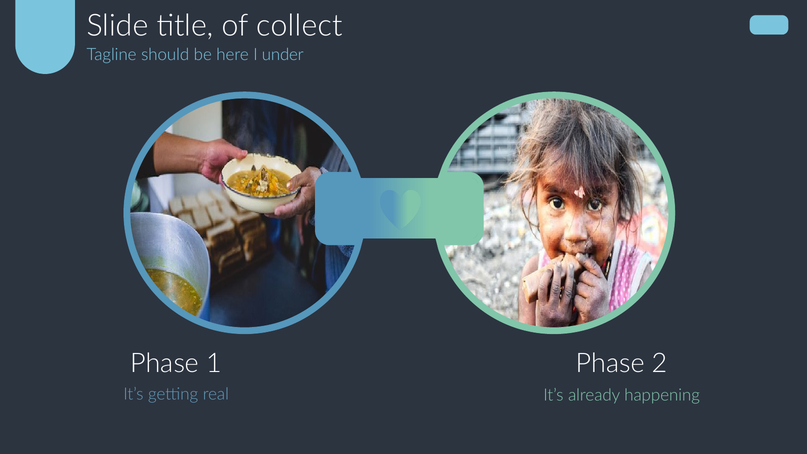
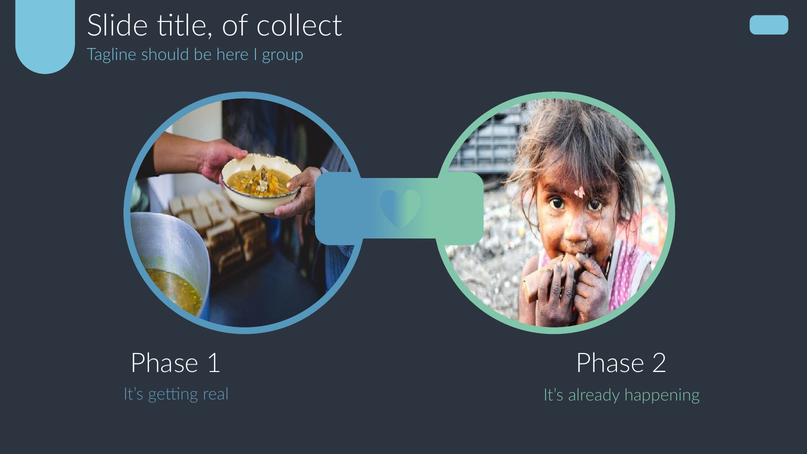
under: under -> group (283, 55)
